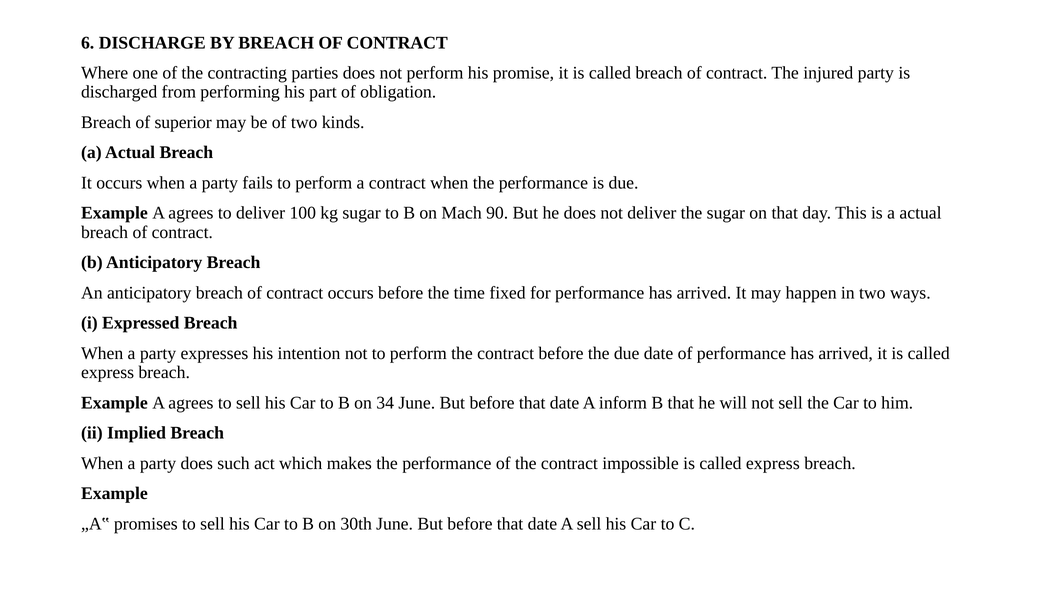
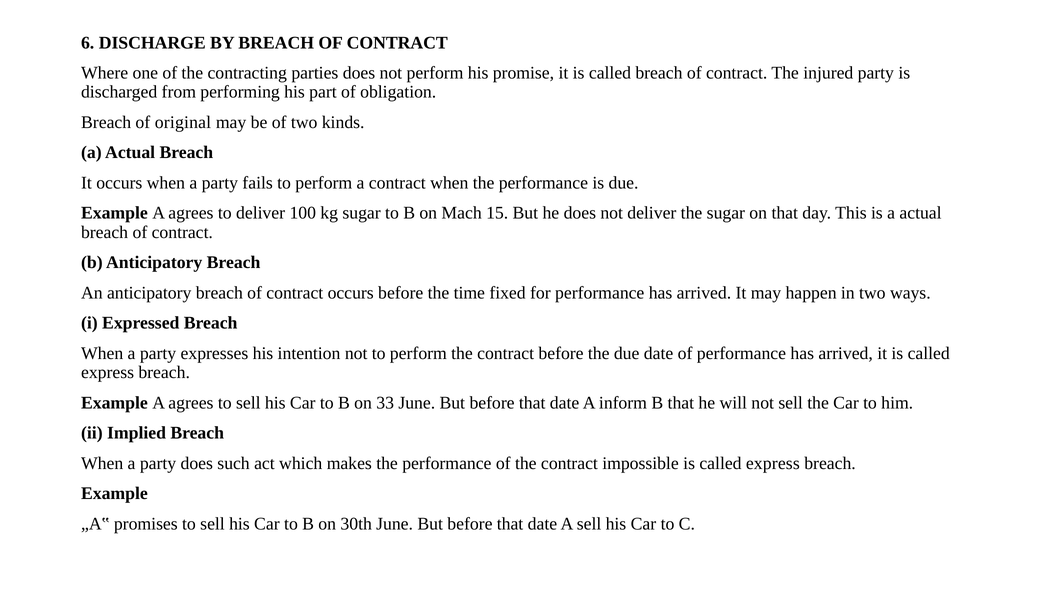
superior: superior -> original (183, 122)
90: 90 -> 15 (497, 213)
34: 34 -> 33 (385, 402)
